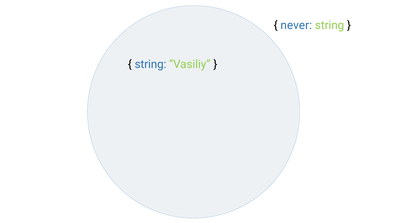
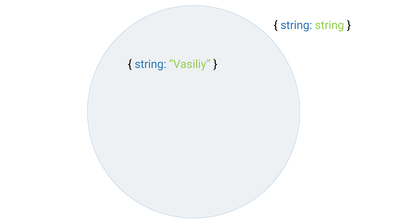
never: never -> string (296, 25)
